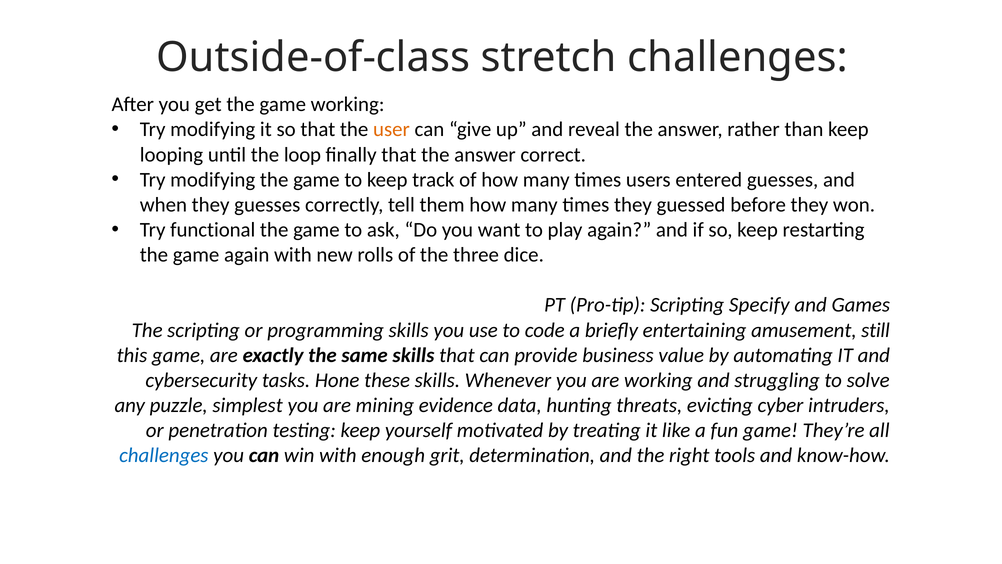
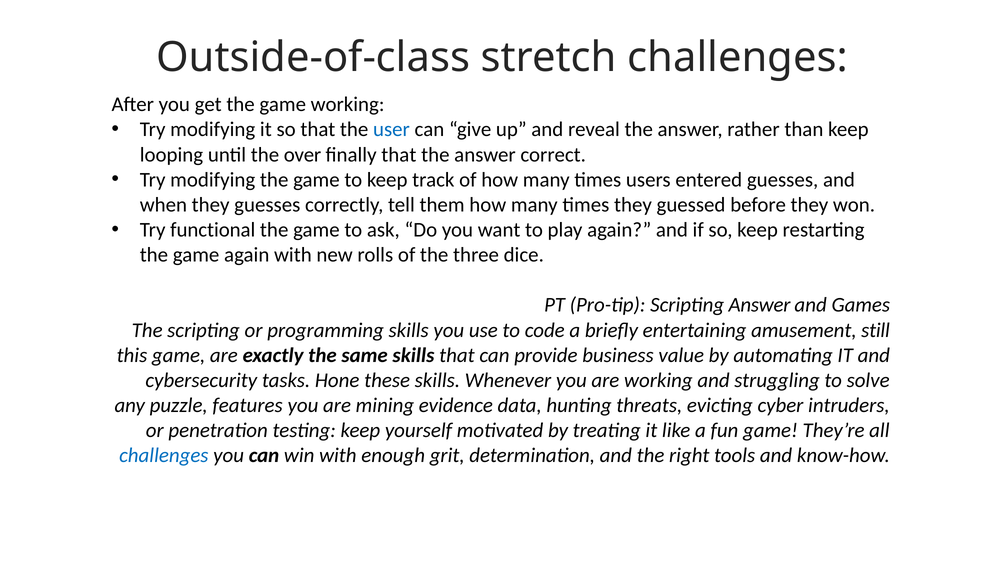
user colour: orange -> blue (391, 129)
loop: loop -> over (302, 155)
Scripting Specify: Specify -> Answer (759, 305)
simplest: simplest -> features (248, 405)
